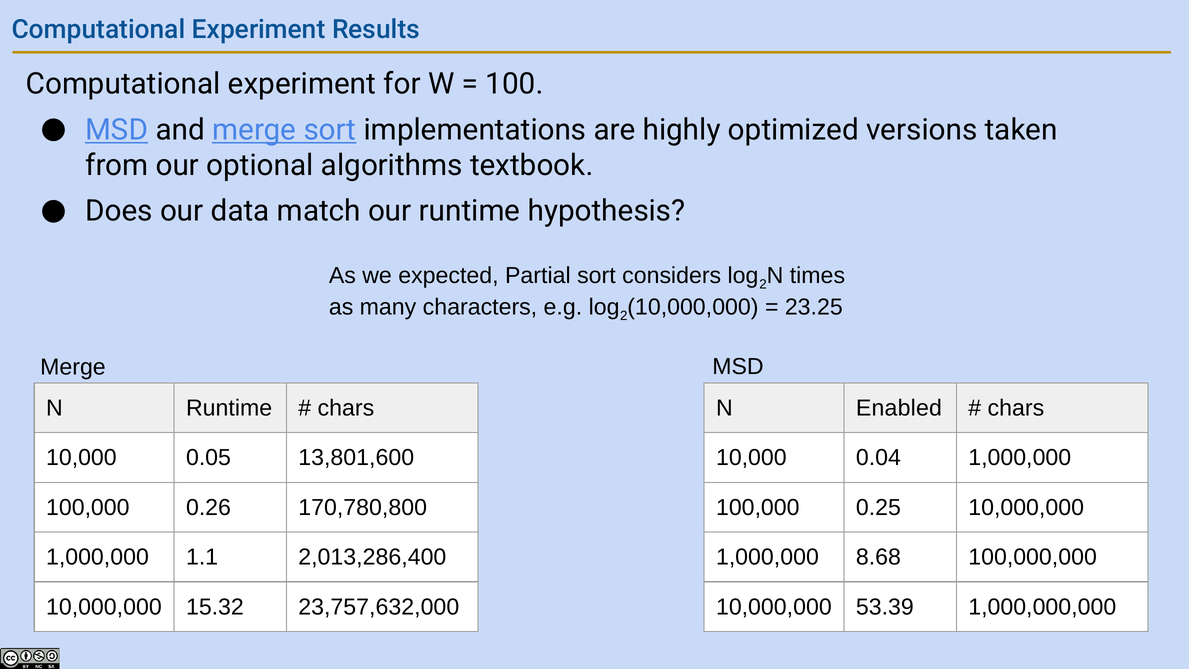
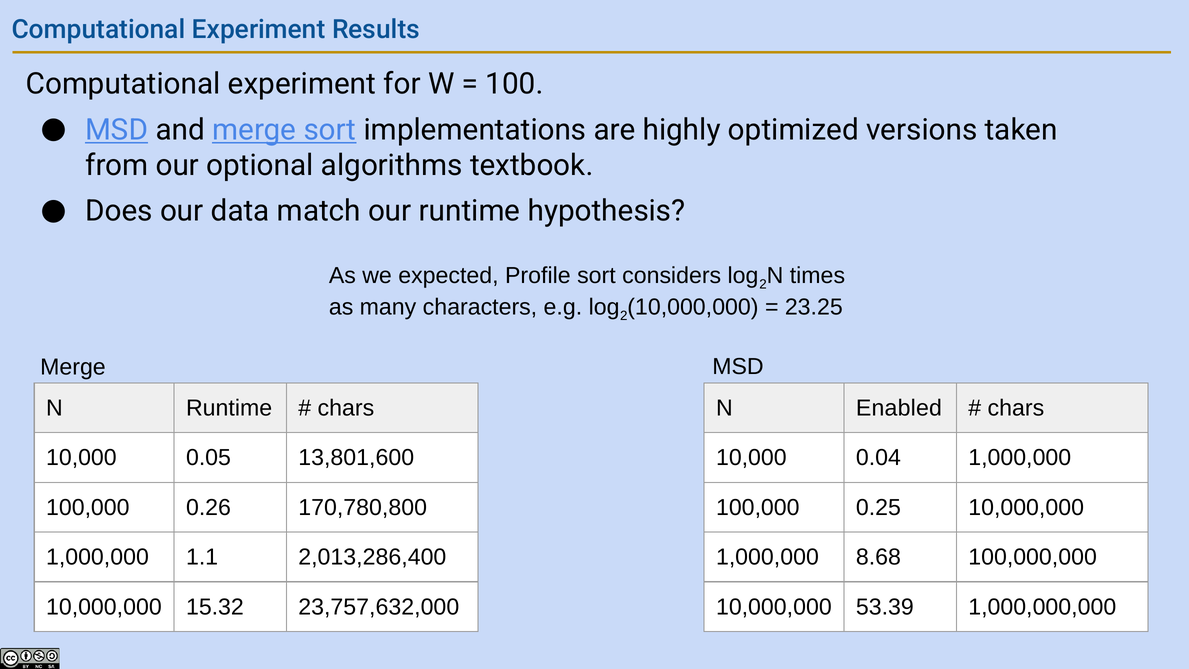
Partial: Partial -> Profile (538, 275)
